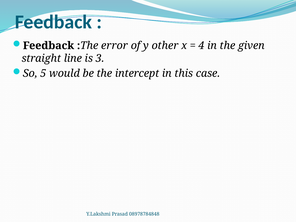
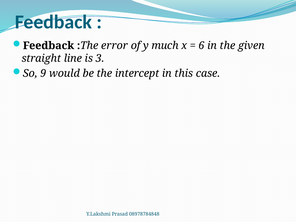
other: other -> much (165, 46)
4: 4 -> 6 (202, 46)
5: 5 -> 9 (43, 73)
